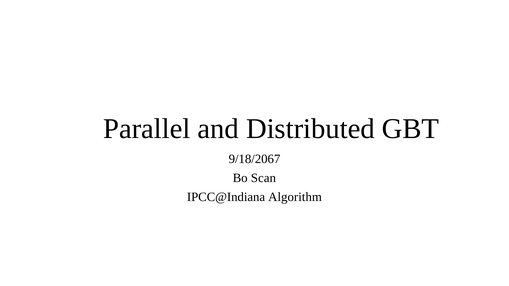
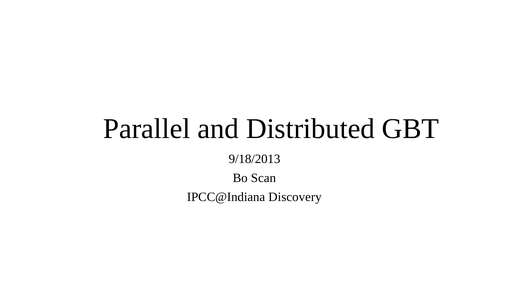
9/18/2067: 9/18/2067 -> 9/18/2013 (254, 159)
Algorithm: Algorithm -> Discovery (295, 197)
